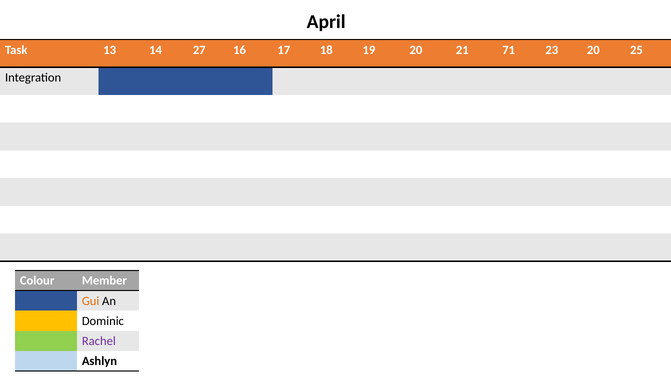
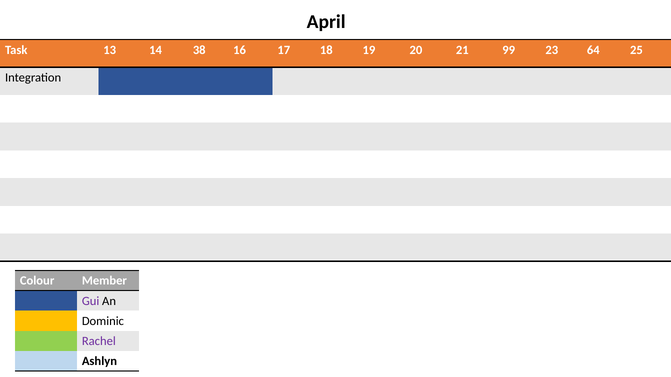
27: 27 -> 38 (199, 50)
71: 71 -> 99 (509, 50)
23 20: 20 -> 64 (593, 50)
Gui colour: orange -> purple (91, 301)
